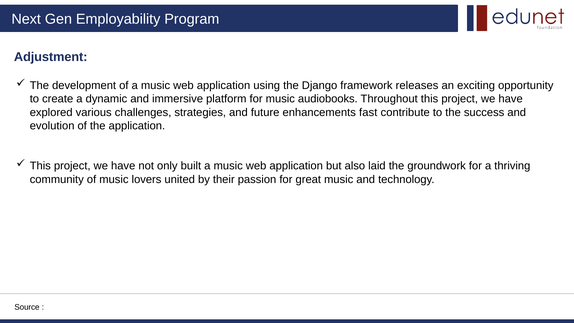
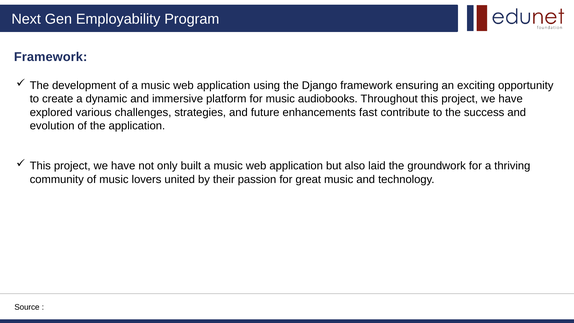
Adjustment: Adjustment -> Framework (51, 57)
releases: releases -> ensuring (417, 85)
